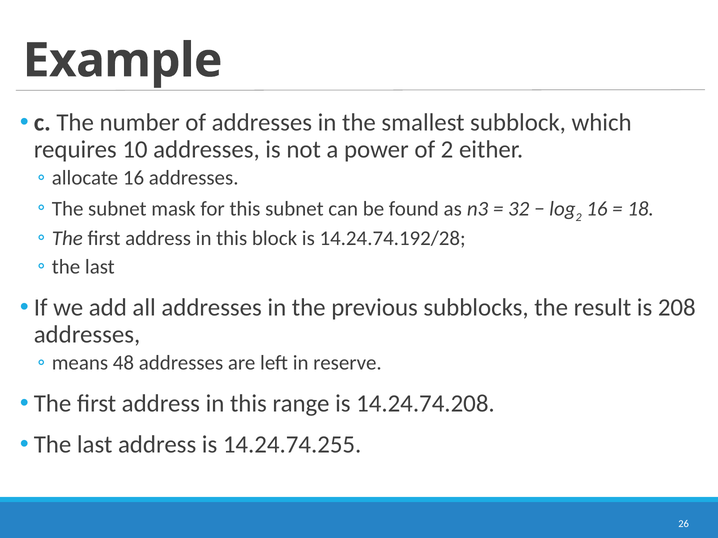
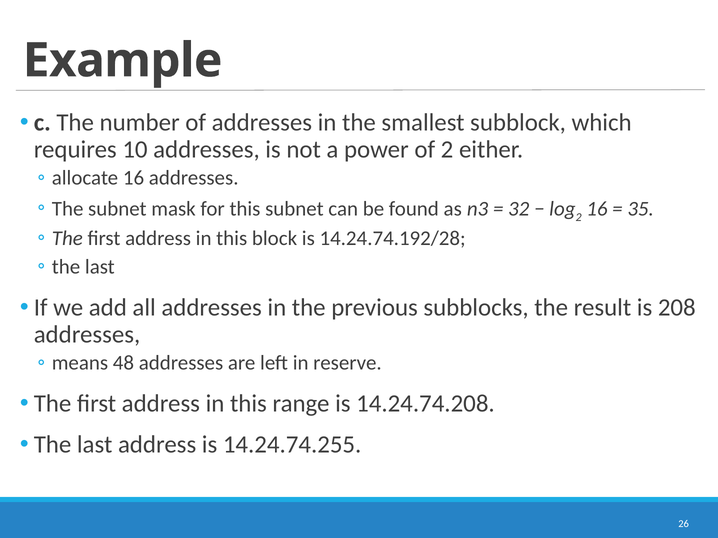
18: 18 -> 35 (641, 209)
